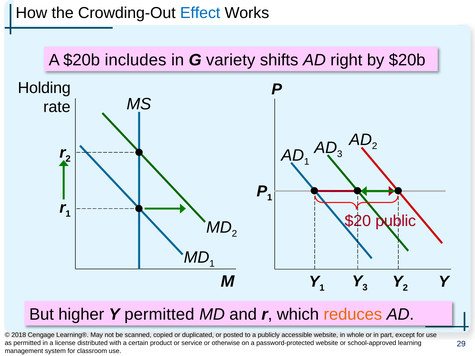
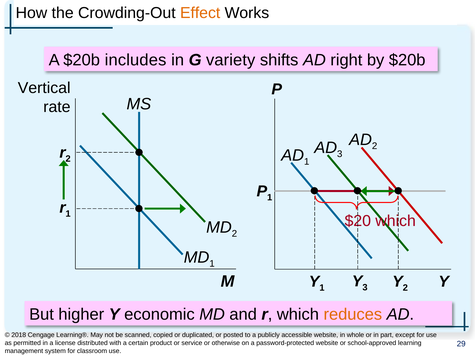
Effect colour: blue -> orange (200, 13)
Holding: Holding -> Vertical (44, 88)
$20 public: public -> which (396, 221)
Y permitted: permitted -> economic (159, 315)
